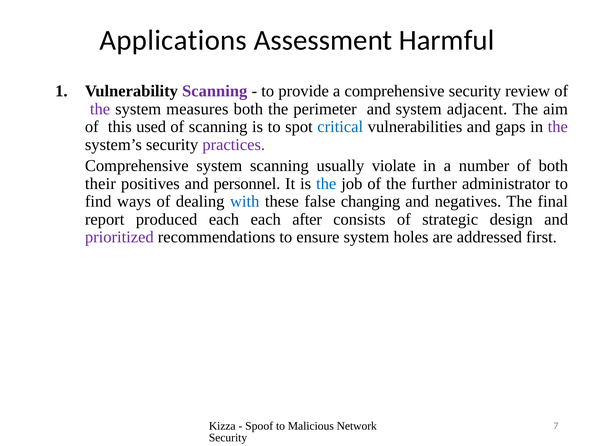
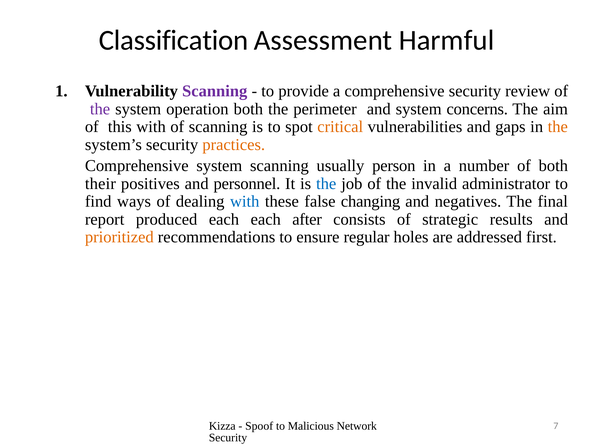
Applications: Applications -> Classification (174, 40)
measures: measures -> operation (197, 109)
adjacent: adjacent -> concerns (477, 109)
this used: used -> with (151, 127)
critical colour: blue -> orange (340, 127)
the colour: purple -> orange (558, 127)
practices colour: purple -> orange (234, 144)
violate: violate -> person (394, 166)
further: further -> invalid (434, 183)
design: design -> results (511, 219)
prioritized colour: purple -> orange (119, 237)
ensure system: system -> regular (367, 237)
